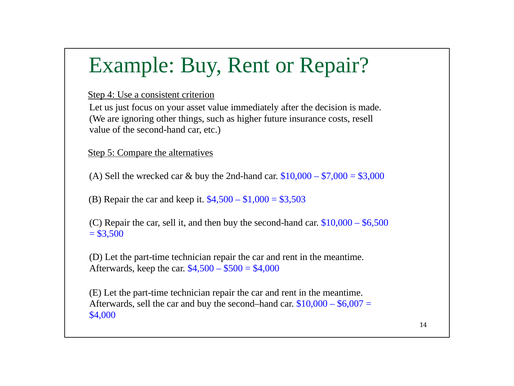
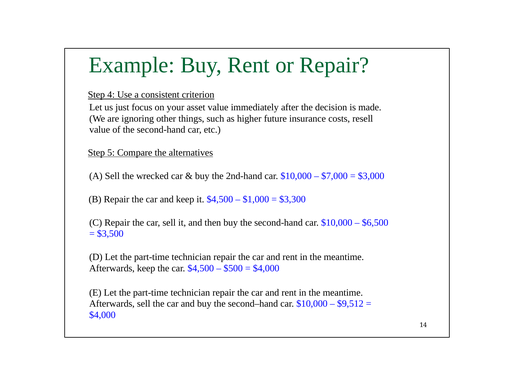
$3,503: $3,503 -> $3,300 (292, 199)
$6,007: $6,007 -> $9,512 (350, 303)
